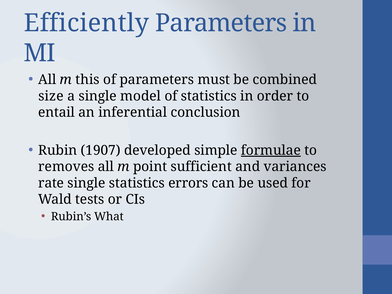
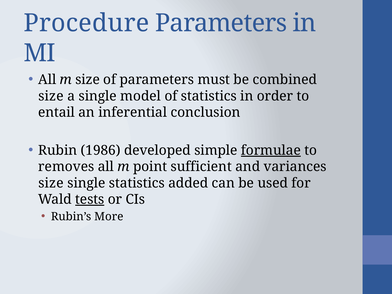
Efficiently: Efficiently -> Procedure (87, 23)
m this: this -> size (88, 80)
1907: 1907 -> 1986 (101, 150)
rate: rate -> size (51, 183)
errors: errors -> added (188, 183)
tests underline: none -> present (90, 199)
What: What -> More (109, 217)
